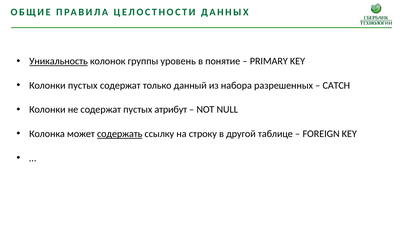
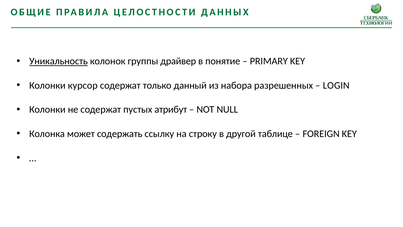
уровень: уровень -> драйвер (178, 61)
Колонки пустых: пустых -> курсор (83, 85)
CATCH: CATCH -> LOGIN (336, 85)
содержать underline: present -> none (120, 134)
